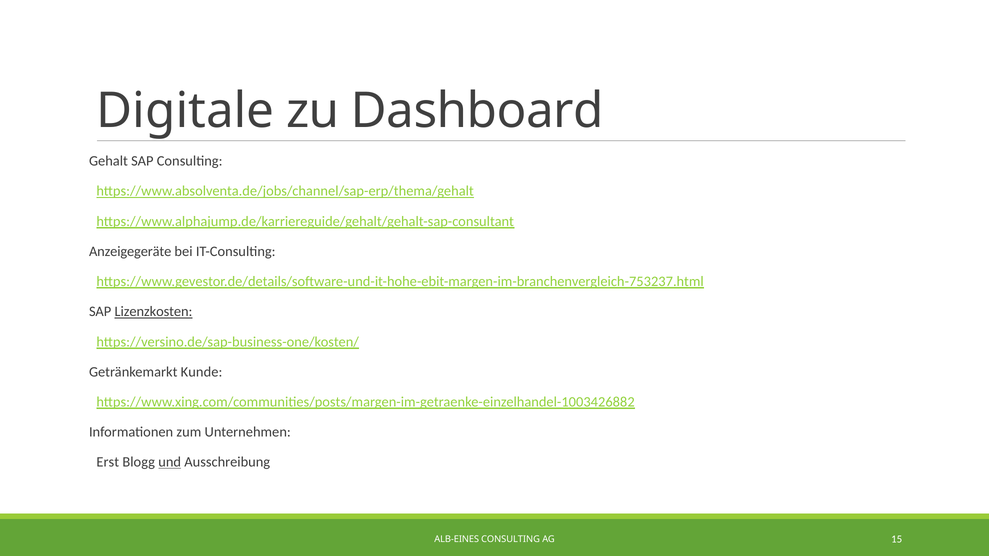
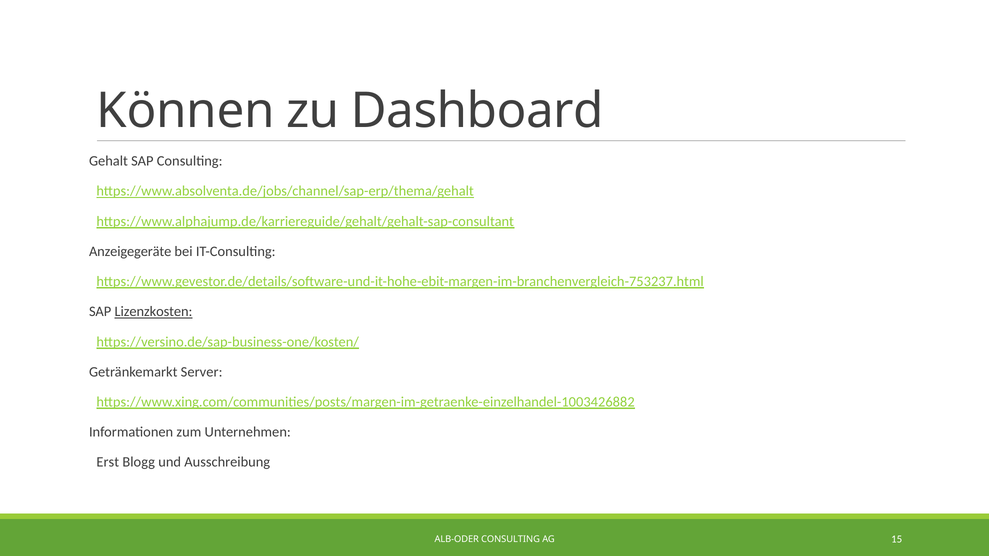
Digitale: Digitale -> Können (186, 111)
Kunde: Kunde -> Server (202, 372)
und underline: present -> none (170, 462)
ALB-EINES: ALB-EINES -> ALB-ODER (457, 539)
